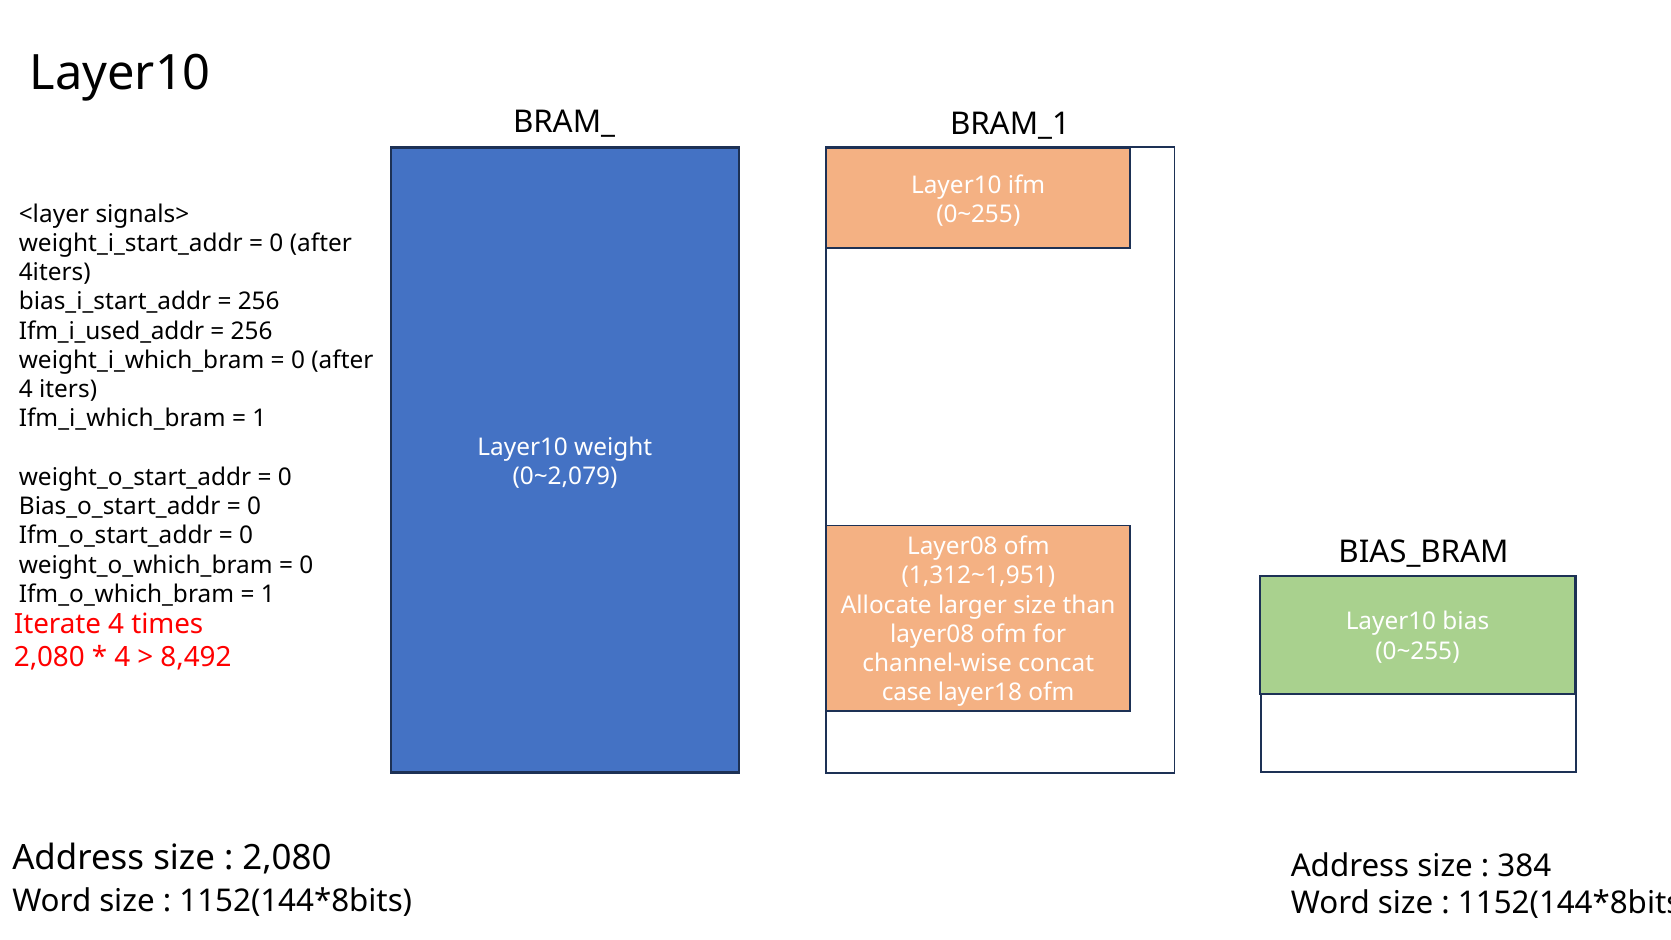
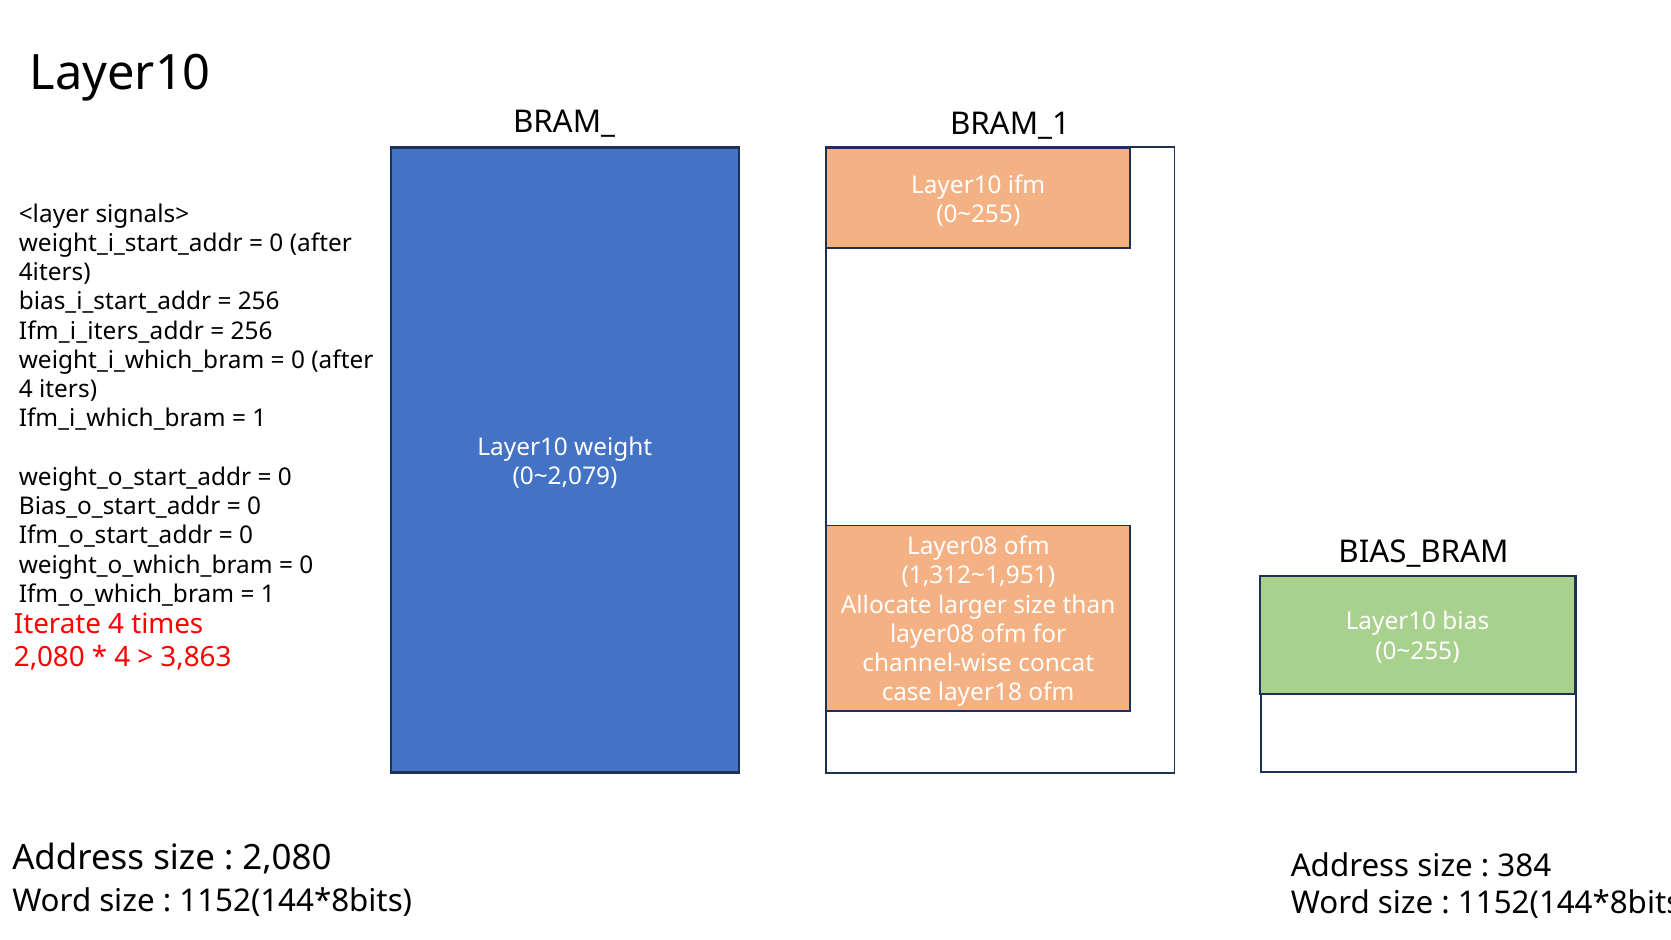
Ifm_i_used_addr: Ifm_i_used_addr -> Ifm_i_iters_addr (111, 331)
8,492: 8,492 -> 3,863 (196, 657)
